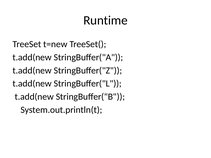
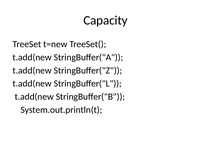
Runtime: Runtime -> Capacity (105, 20)
